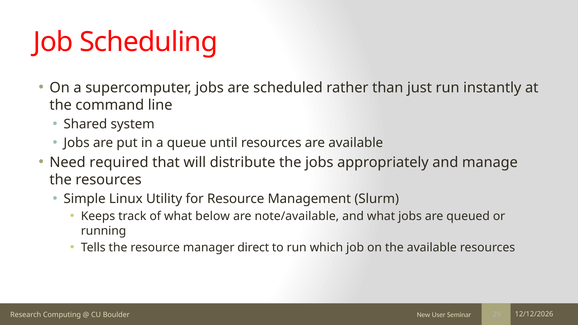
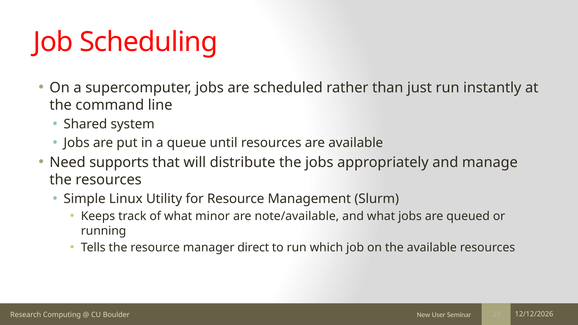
required: required -> supports (119, 162)
below: below -> minor (213, 216)
